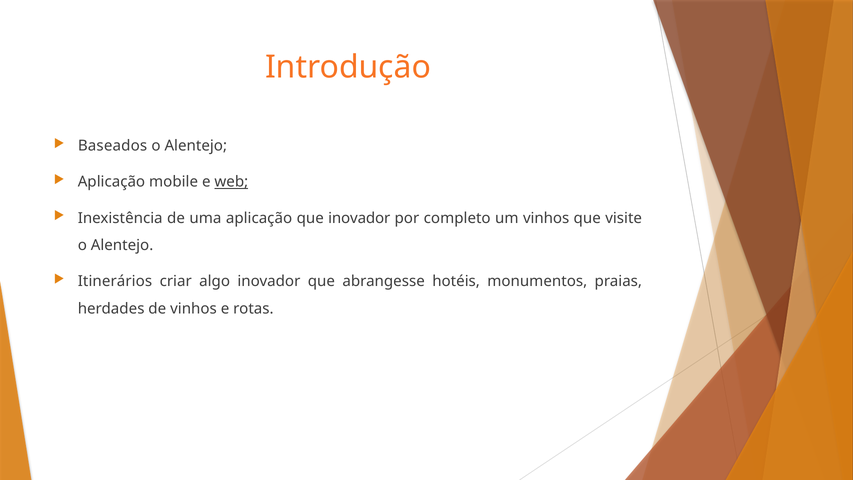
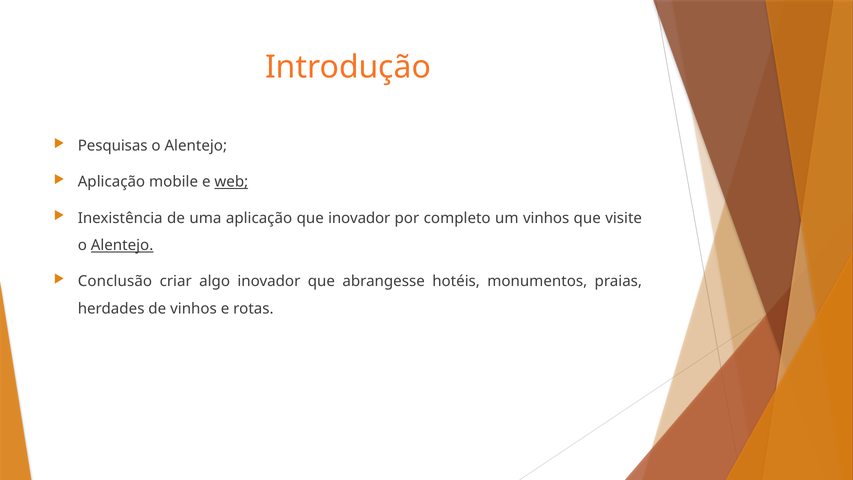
Baseados: Baseados -> Pesquisas (113, 146)
Alentejo underline: none -> present (122, 245)
Itinerários: Itinerários -> Conclusão (115, 281)
